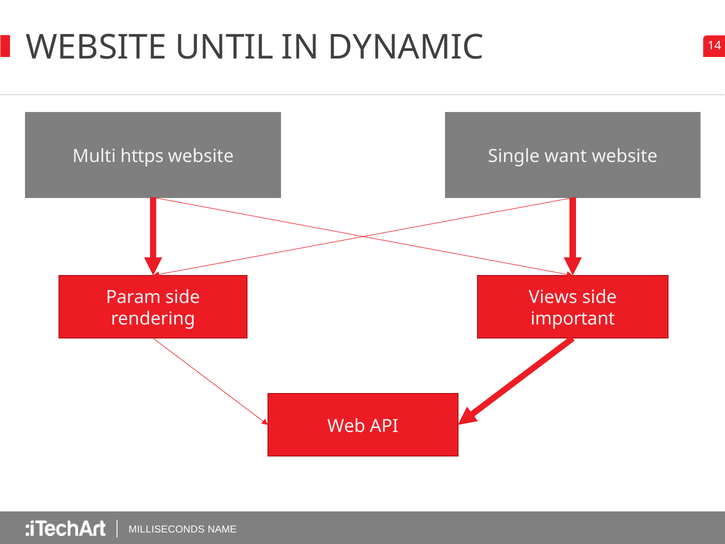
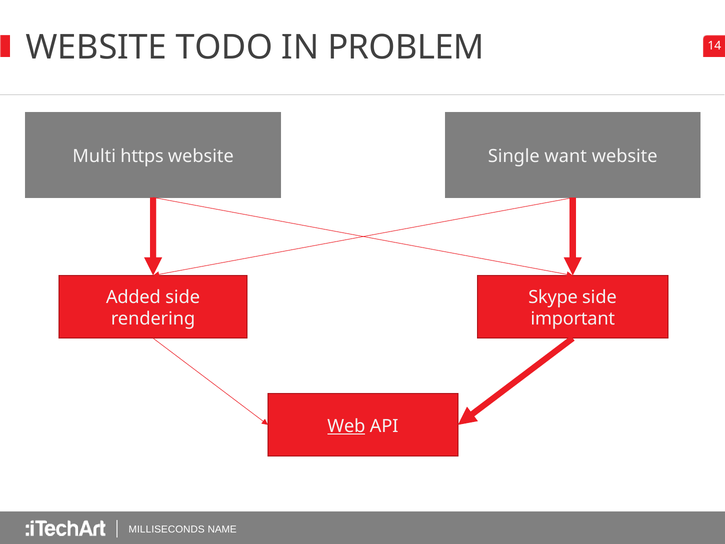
UNTIL: UNTIL -> TODO (224, 47)
DYNAMIC: DYNAMIC -> PROBLEM (406, 47)
Param: Param -> Added (133, 297)
Views: Views -> Skype (553, 297)
Web underline: none -> present (346, 426)
